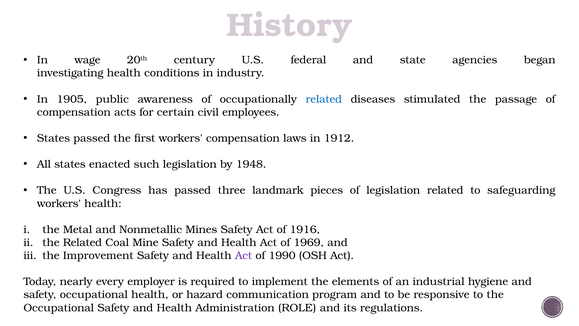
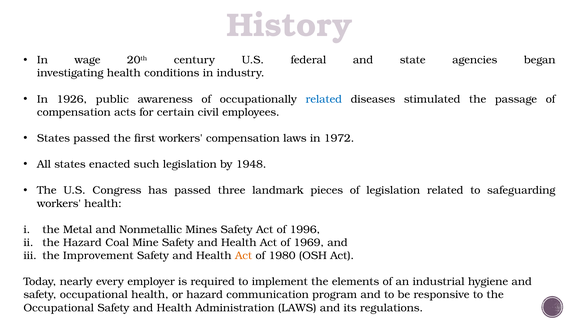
1905: 1905 -> 1926 (72, 99)
1912: 1912 -> 1972 (339, 138)
1916: 1916 -> 1996 (305, 229)
the Related: Related -> Hazard (82, 242)
Act colour: purple -> orange (244, 255)
1990: 1990 -> 1980 (282, 255)
Administration ROLE: ROLE -> LAWS (297, 307)
